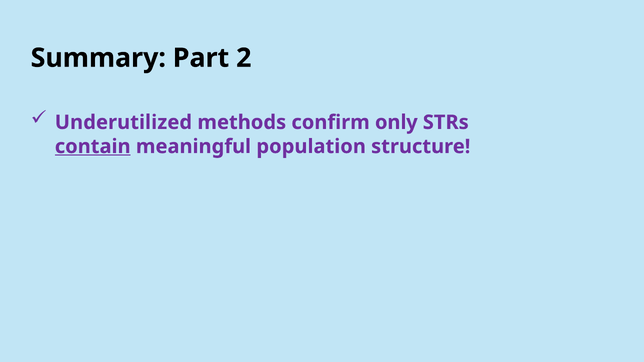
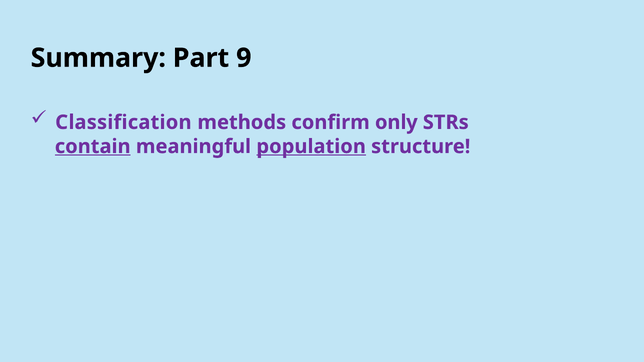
2: 2 -> 9 (244, 58)
Underutilized: Underutilized -> Classification (123, 122)
population underline: none -> present (311, 147)
